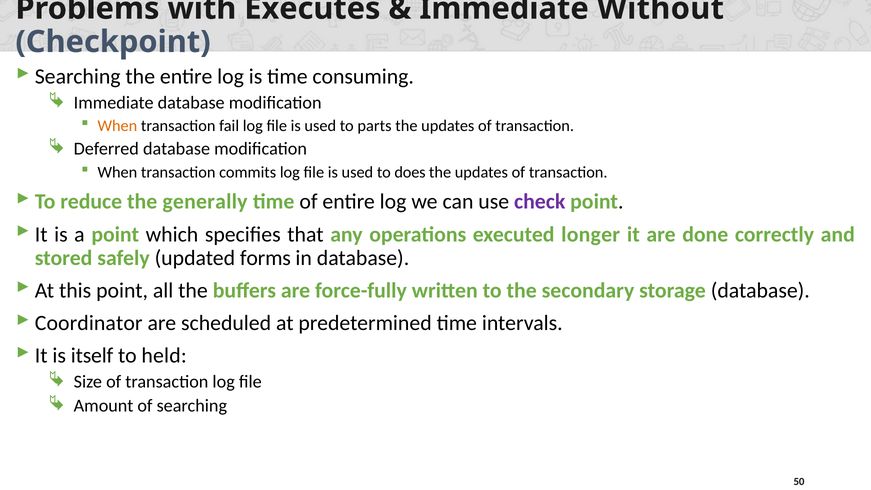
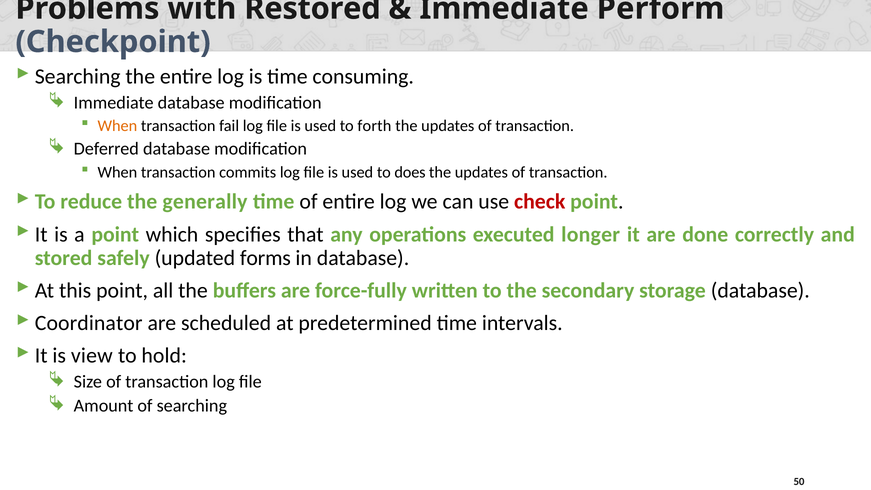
Executes: Executes -> Restored (312, 9)
Without: Without -> Perform (661, 9)
parts: parts -> forth (374, 126)
check colour: purple -> red (540, 202)
itself: itself -> view (92, 356)
held: held -> hold (164, 356)
